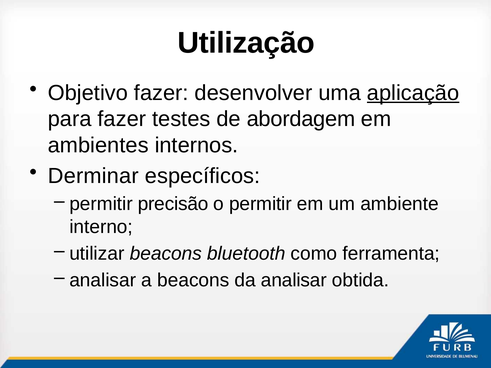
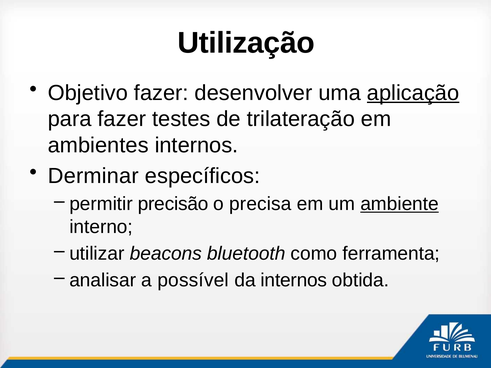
abordagem: abordagem -> trilateração (301, 119)
o permitir: permitir -> precisa (260, 204)
ambiente underline: none -> present (400, 204)
a beacons: beacons -> possível (193, 280)
da analisar: analisar -> internos (294, 280)
